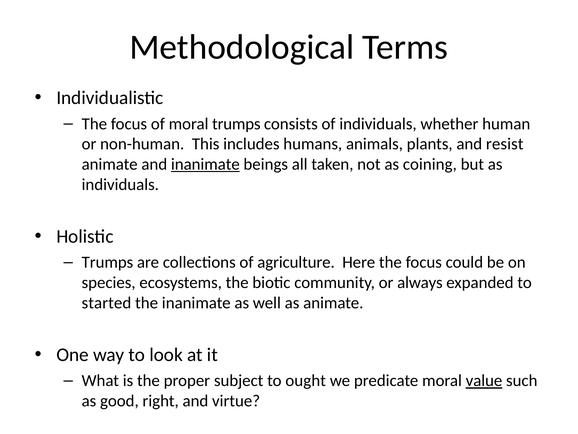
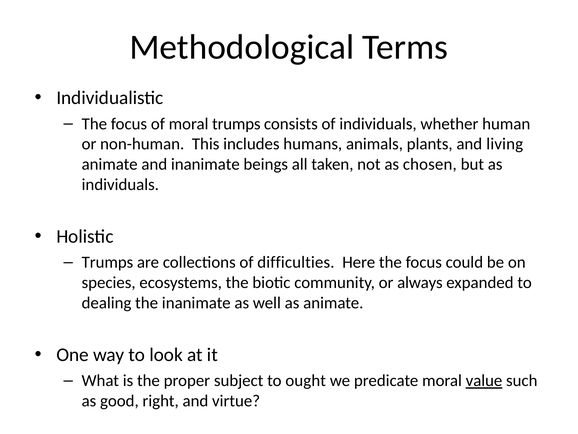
resist: resist -> living (505, 144)
inanimate underline: present -> none (205, 164)
coining: coining -> chosen (430, 164)
agriculture: agriculture -> difficulties (296, 262)
started: started -> dealing (107, 303)
